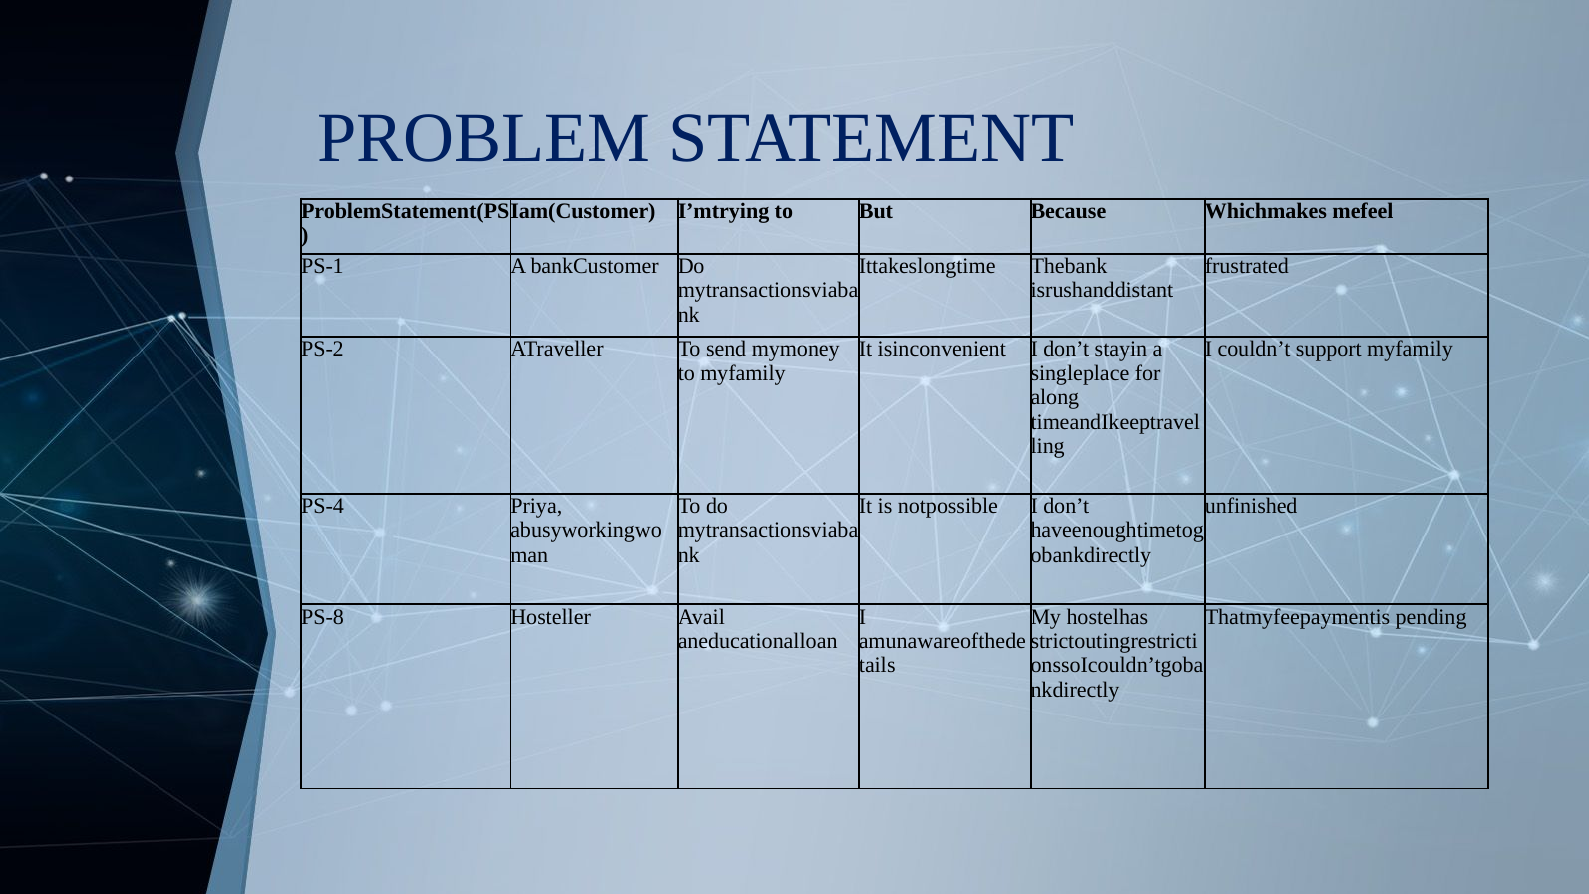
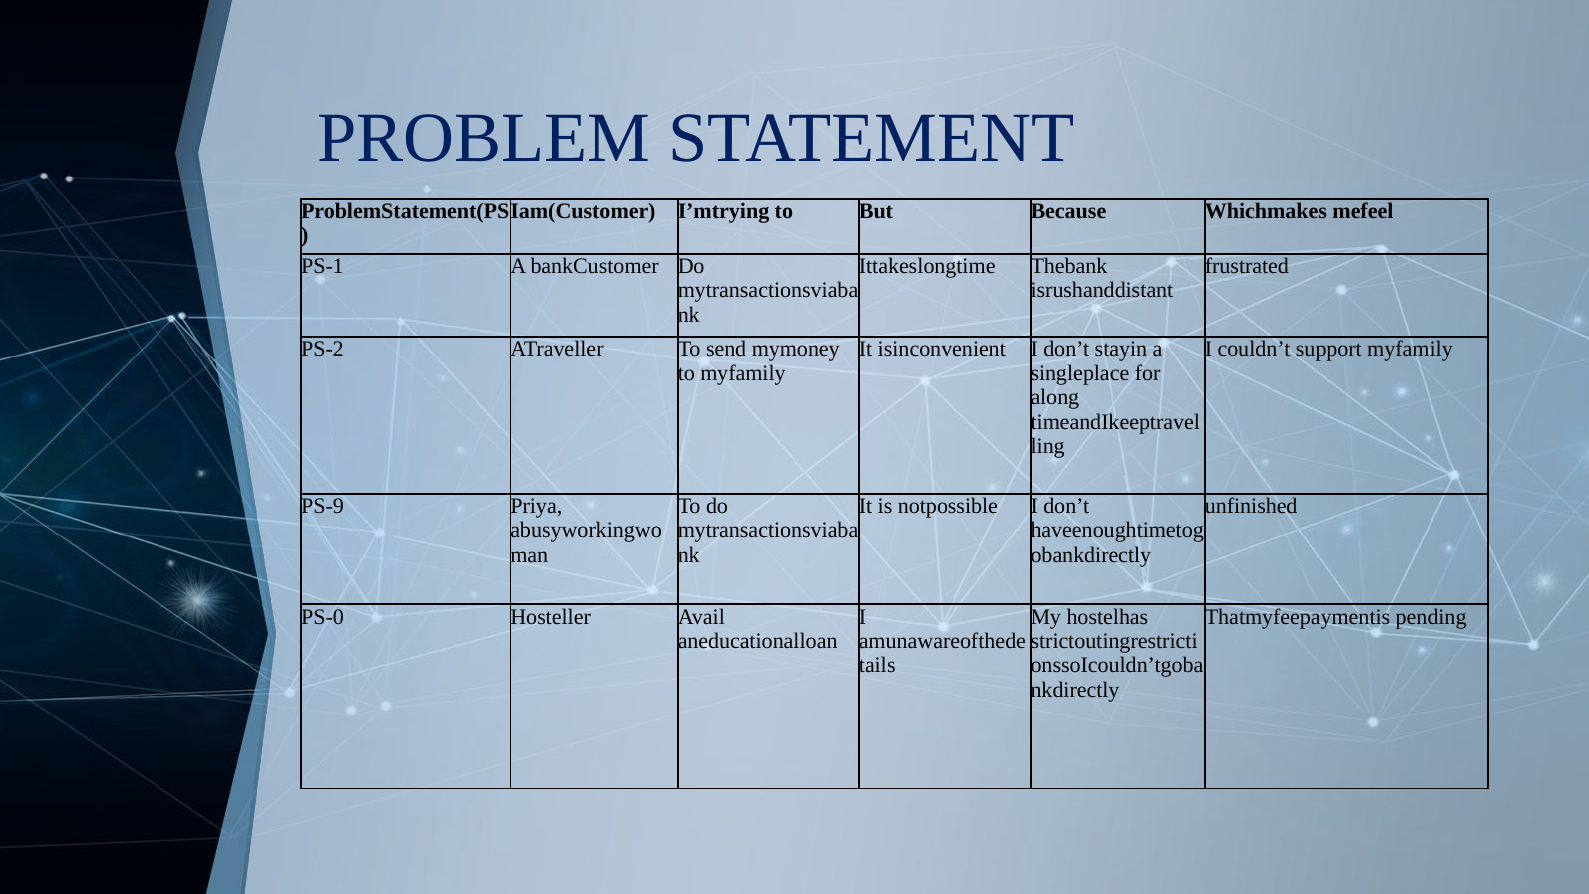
PS-4: PS-4 -> PS-9 (323, 506)
PS-8: PS-8 -> PS-0 (323, 617)
